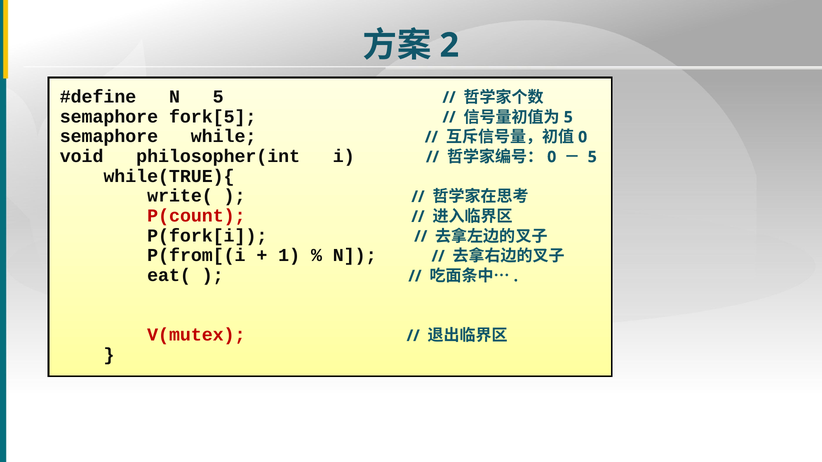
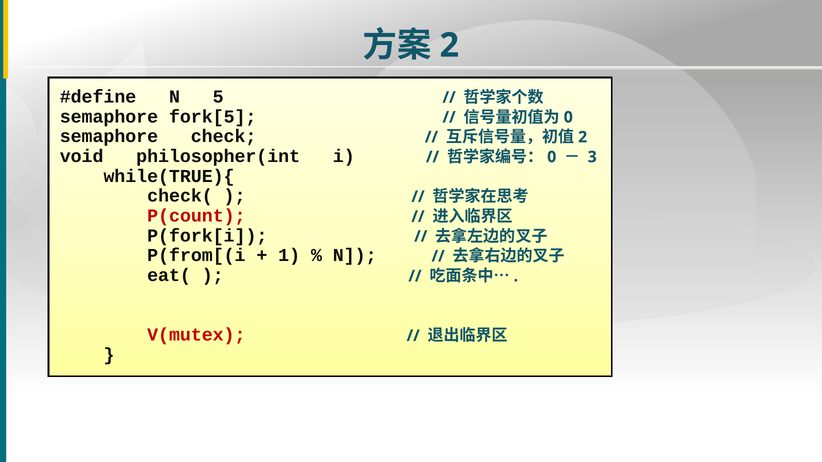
5: 5 -> 0 (568, 117)
while: while -> check (224, 136)
0: 0 -> 2 (583, 137)
5: 5 -> 3 (592, 157)
write(: write( -> check( (180, 196)
